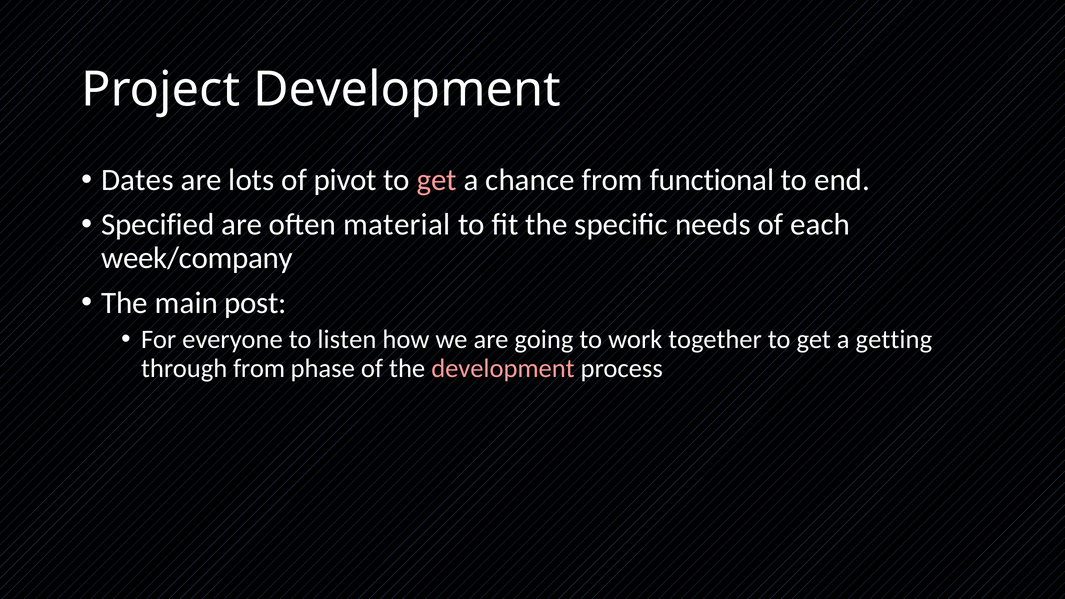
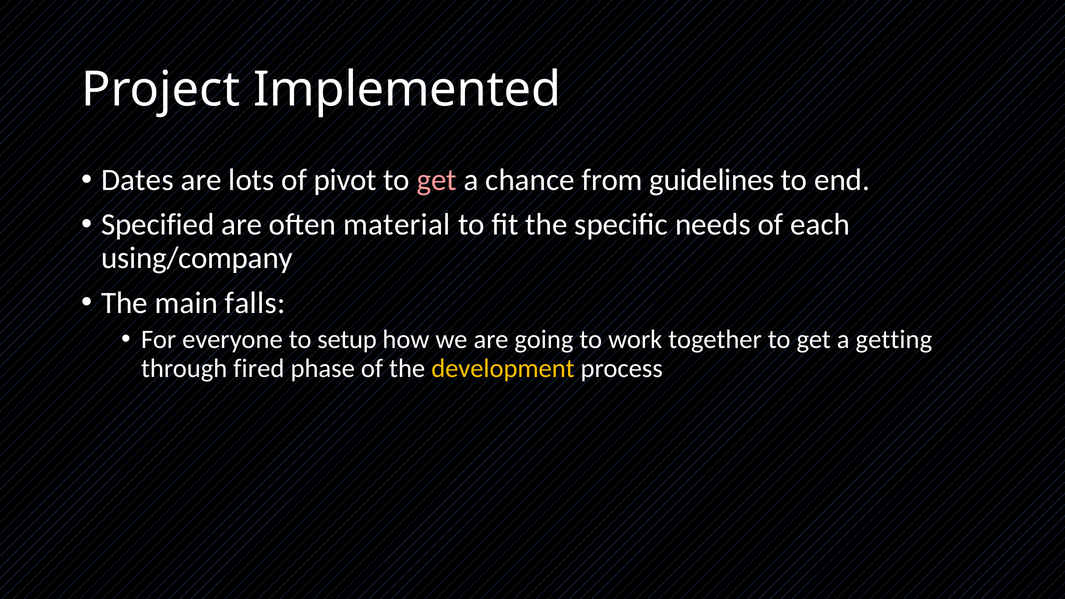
Project Development: Development -> Implemented (407, 89)
functional: functional -> guidelines (712, 180)
week/company: week/company -> using/company (197, 258)
post: post -> falls (255, 303)
listen: listen -> setup (347, 340)
through from: from -> fired (259, 368)
development colour: pink -> yellow (503, 368)
